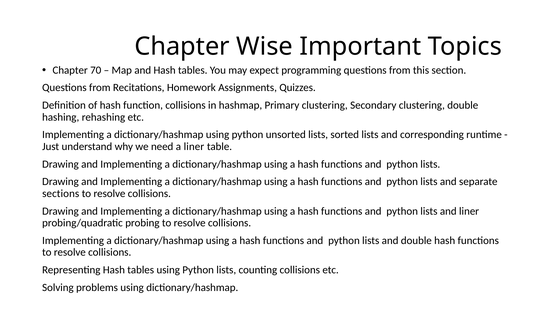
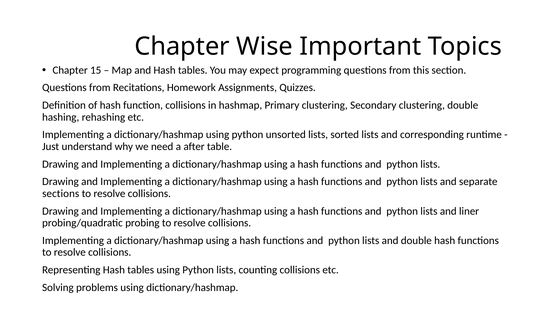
70: 70 -> 15 (96, 70)
a liner: liner -> after (194, 147)
